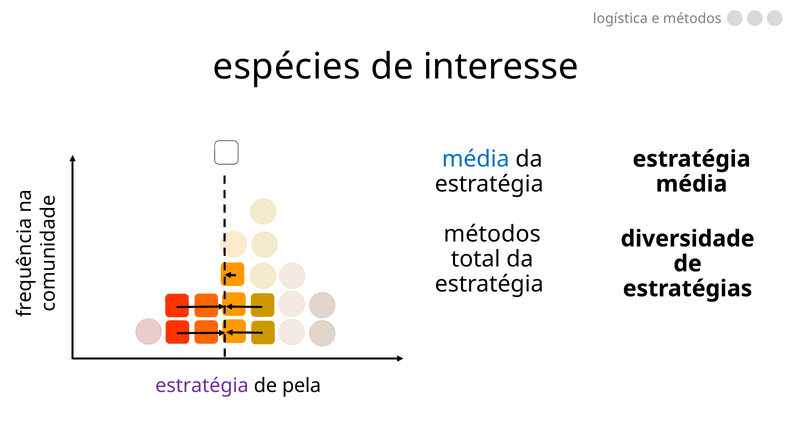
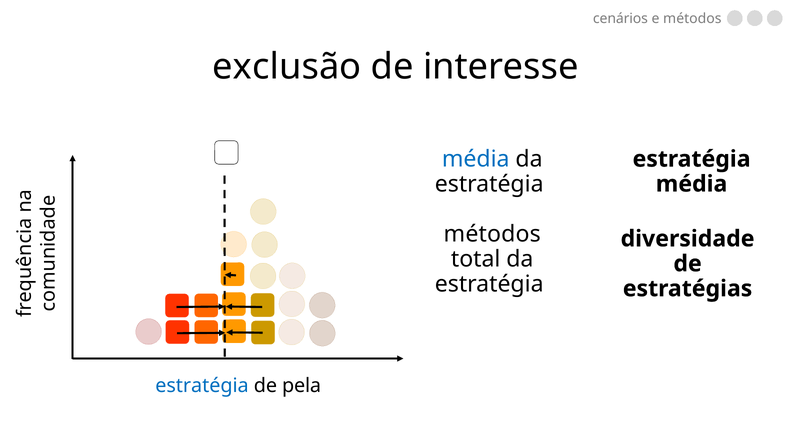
logística: logística -> cenários (620, 19)
espécies: espécies -> exclusão (287, 67)
estratégia colour: purple -> blue (202, 385)
